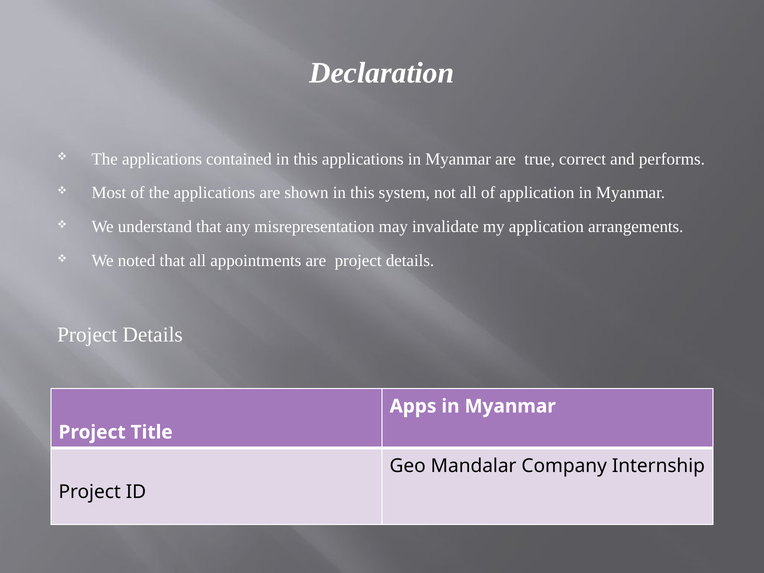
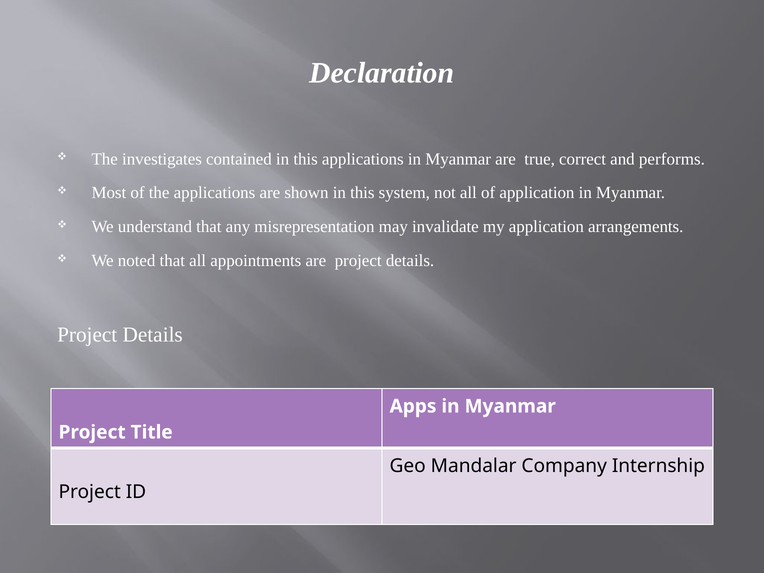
applications: applications -> investigates (162, 159)
